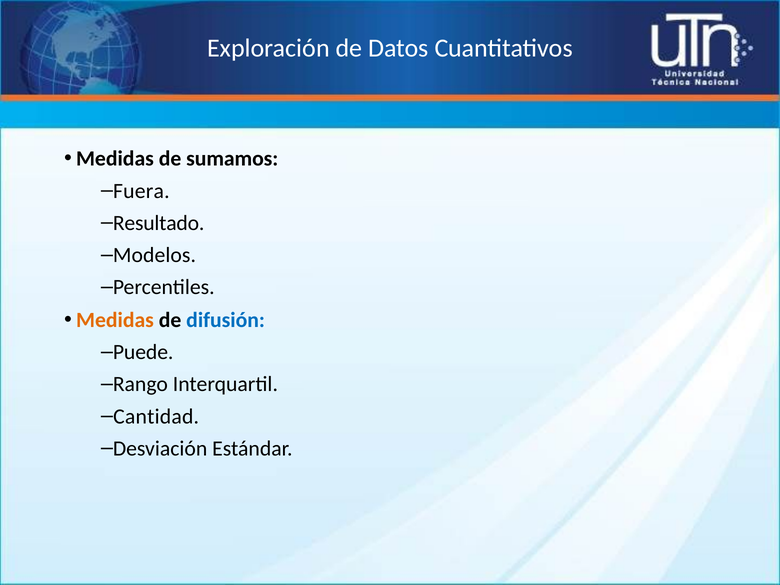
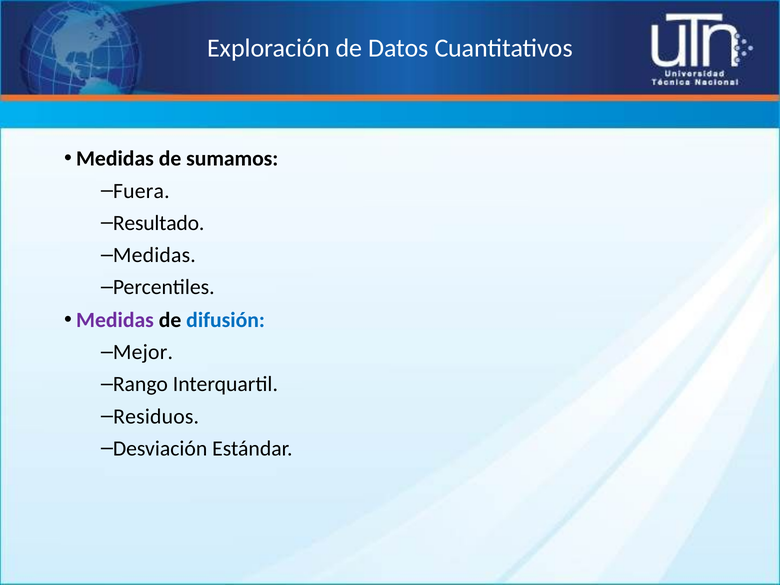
Modelos: Modelos -> Medidas (154, 255)
Medidas colour: orange -> purple (115, 320)
Puede: Puede -> Mejor (143, 352)
Cantidad: Cantidad -> Residuos (156, 416)
